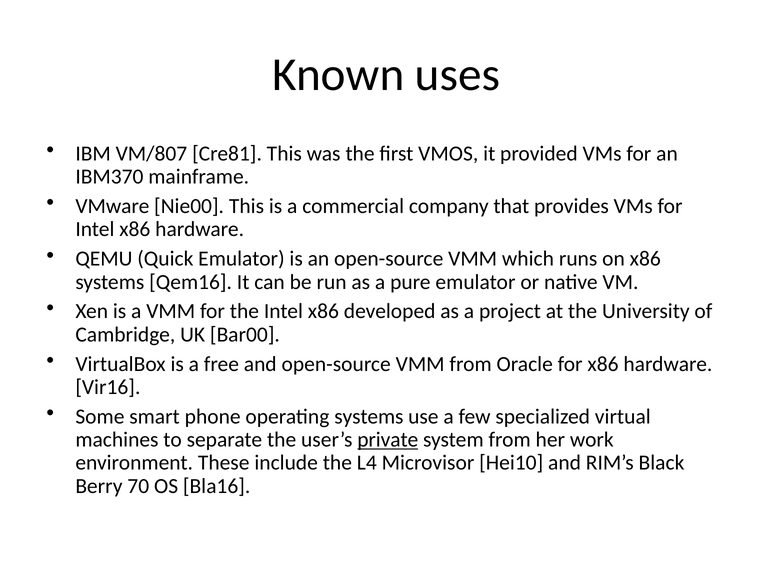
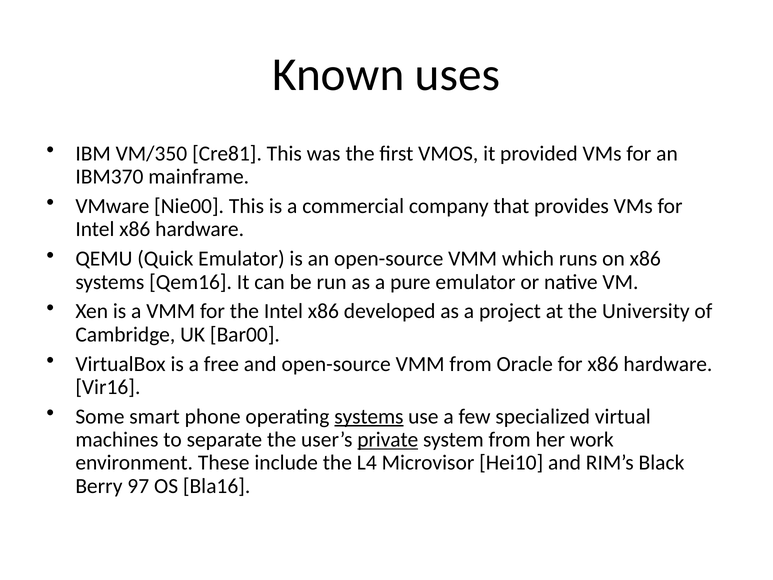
VM/807: VM/807 -> VM/350 (151, 154)
systems underline: none -> present (369, 416)
70: 70 -> 97 (138, 486)
